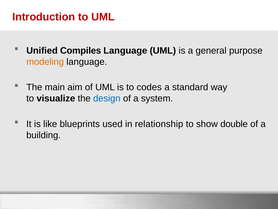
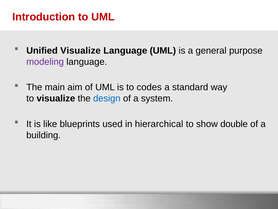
Unified Compiles: Compiles -> Visualize (80, 50)
modeling colour: orange -> purple (45, 62)
relationship: relationship -> hierarchical (159, 124)
